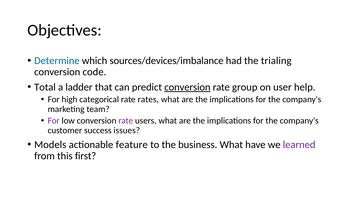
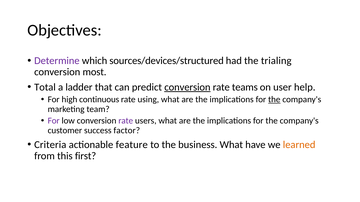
Determine colour: blue -> purple (57, 61)
sources/devices/imbalance: sources/devices/imbalance -> sources/devices/structured (167, 61)
code: code -> most (95, 72)
group: group -> teams (245, 87)
categorical: categorical -> continuous (99, 100)
rates: rates -> using (148, 100)
the underline: none -> present (274, 100)
issues: issues -> factor (127, 131)
Models: Models -> Criteria (50, 145)
learned colour: purple -> orange (299, 145)
